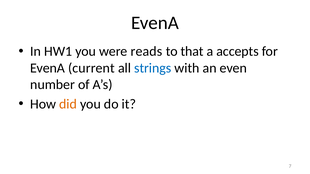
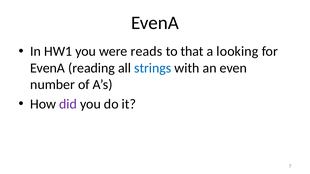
accepts: accepts -> looking (237, 52)
current: current -> reading (92, 68)
did colour: orange -> purple (68, 104)
